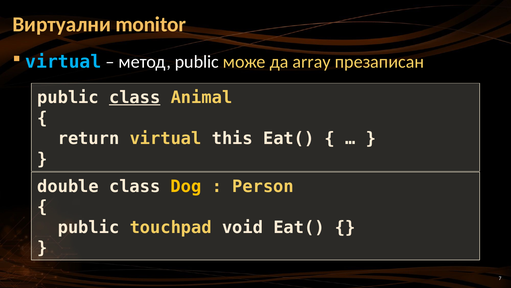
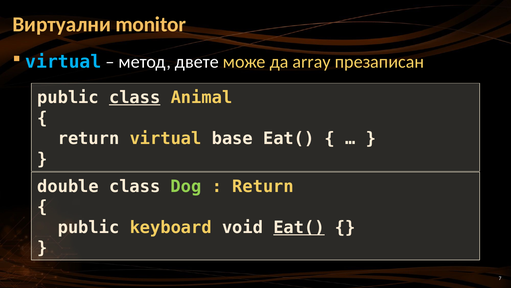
метод public: public -> двете (197, 62)
this: this -> base (232, 138)
Dog colour: yellow -> light green (186, 186)
Person: Person -> Return (263, 186)
touchpad: touchpad -> keyboard (171, 227)
Eat( underline: none -> present (299, 227)
